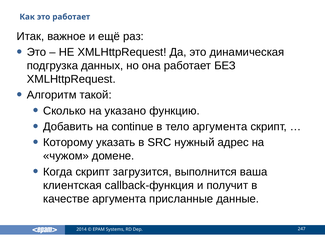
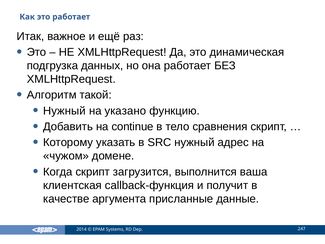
Сколько: Сколько -> Нужный (64, 111)
тело аргумента: аргумента -> сравнения (220, 126)
